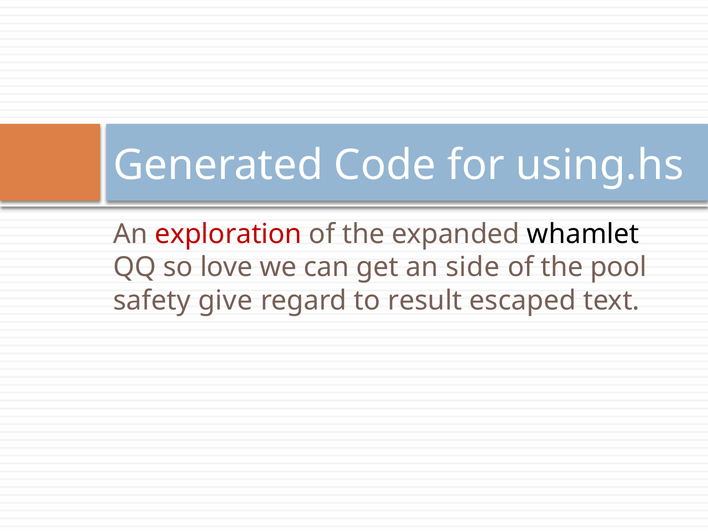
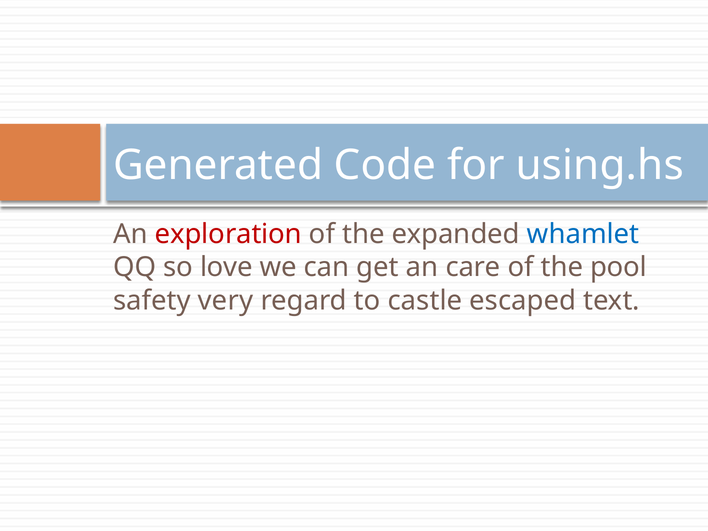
whamlet colour: black -> blue (583, 234)
side: side -> care (473, 267)
give: give -> very (225, 300)
result: result -> castle (425, 300)
